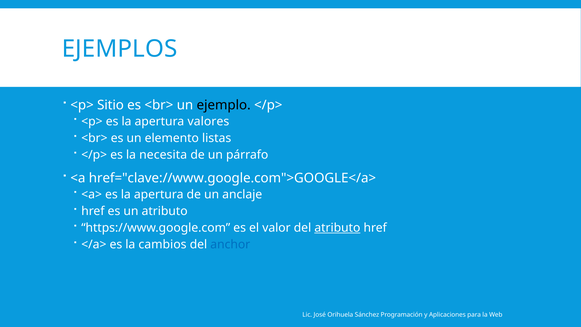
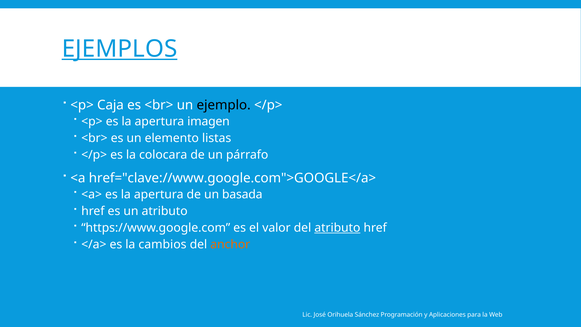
EJEMPLOS underline: none -> present (120, 49)
Sitio: Sitio -> Caja (110, 105)
valores: valores -> imagen (209, 121)
necesita: necesita -> colocara (163, 155)
anclaje: anclaje -> basada (242, 194)
anchor colour: blue -> orange (230, 244)
